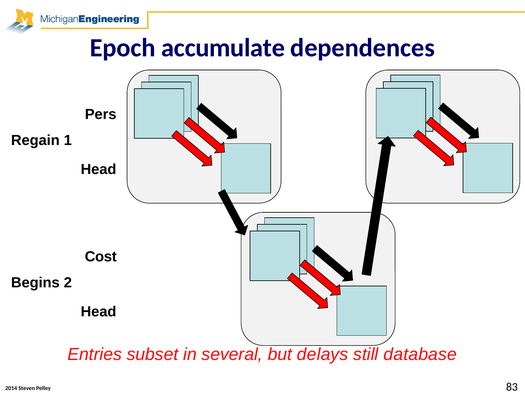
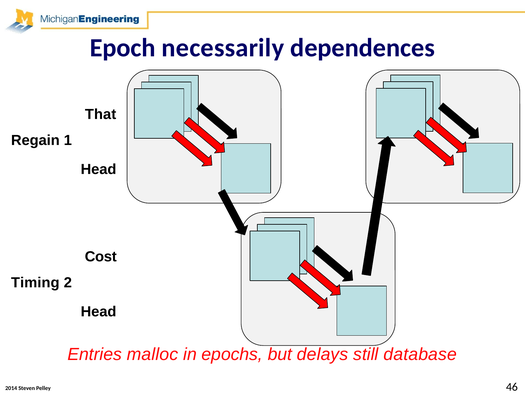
accumulate: accumulate -> necessarily (223, 48)
Pers: Pers -> That (101, 114)
Begins: Begins -> Timing (35, 282)
subset: subset -> malloc (152, 354)
several: several -> epochs (232, 354)
83: 83 -> 46 (512, 387)
